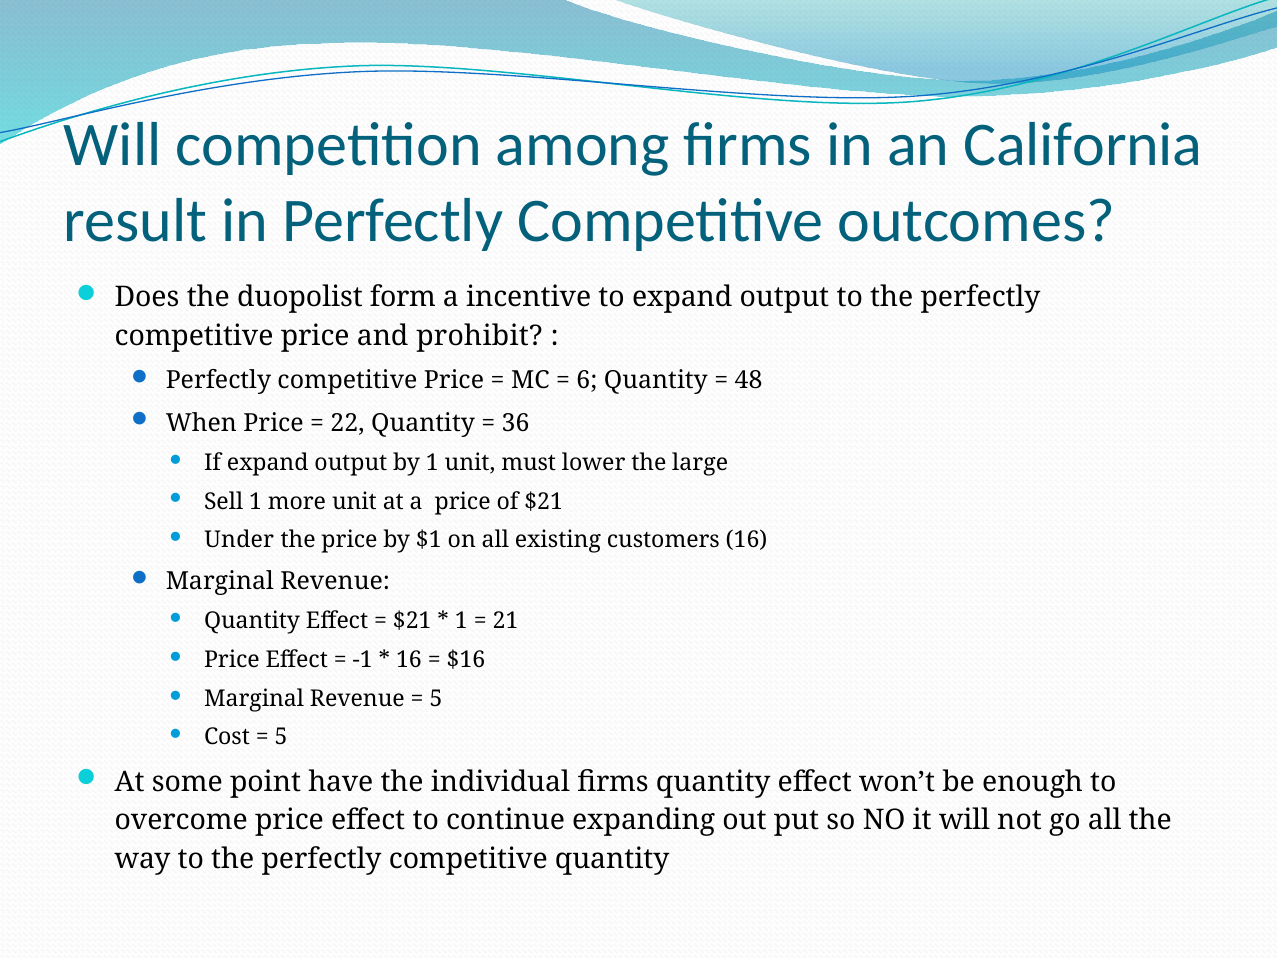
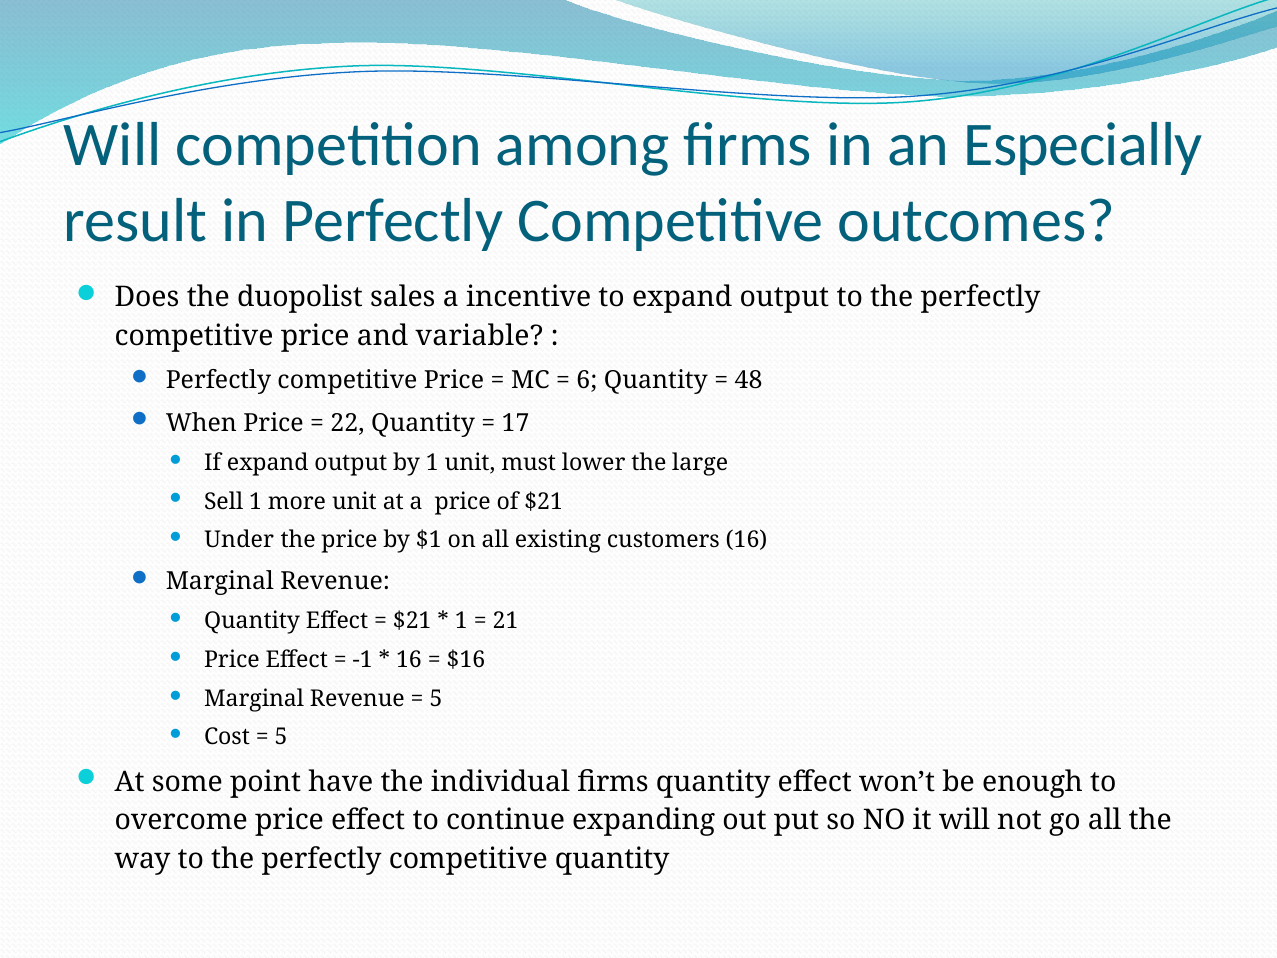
California: California -> Especially (1083, 145)
form: form -> sales (403, 297)
prohibit: prohibit -> variable (479, 336)
36: 36 -> 17 (516, 423)
